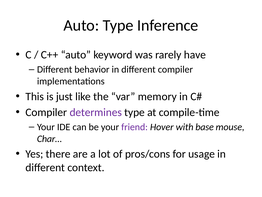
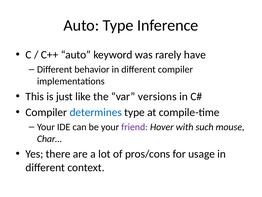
memory: memory -> versions (157, 96)
determines colour: purple -> blue (96, 112)
base: base -> such (205, 127)
